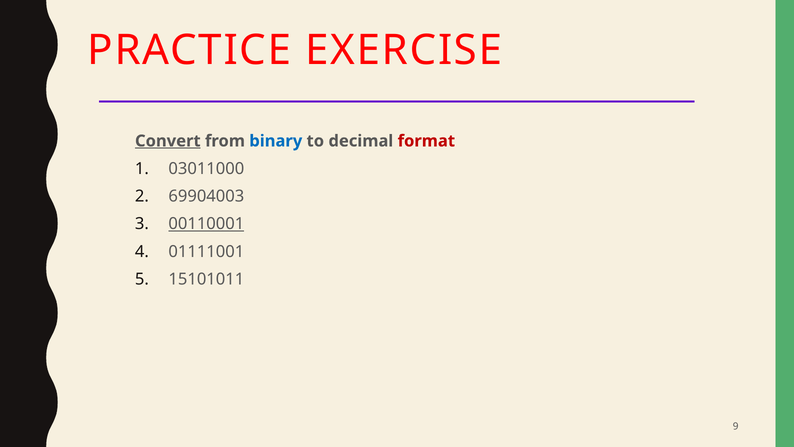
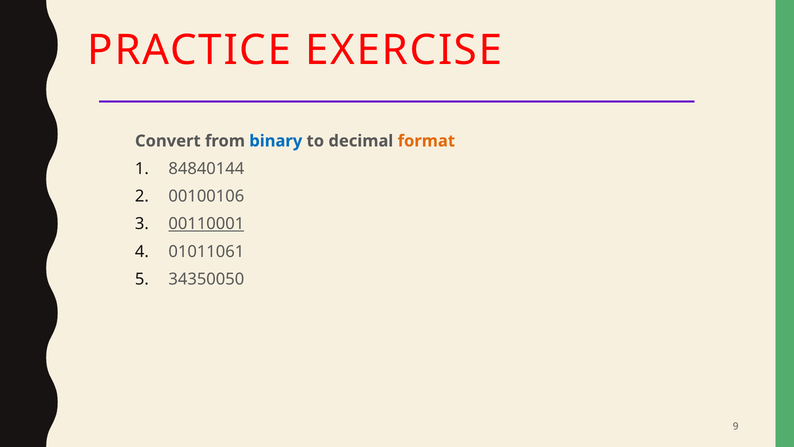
Convert underline: present -> none (168, 141)
format colour: red -> orange (426, 141)
03011000: 03011000 -> 84840144 (206, 168)
69904003: 69904003 -> 00100106 (206, 196)
01111001: 01111001 -> 01011061 (206, 251)
15101011: 15101011 -> 34350050 (206, 279)
